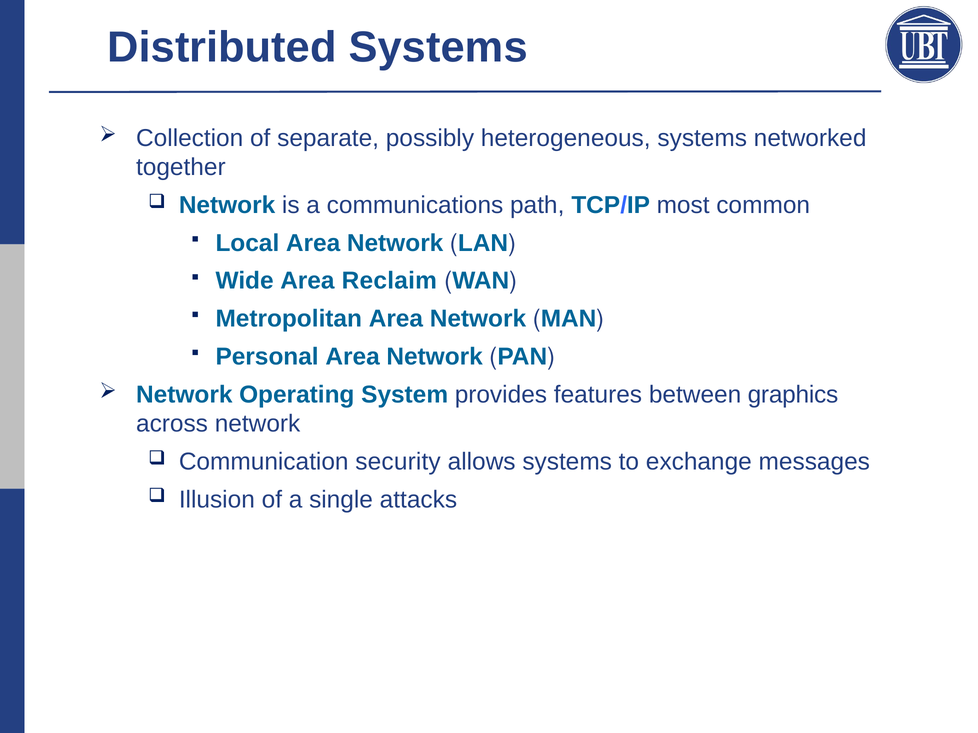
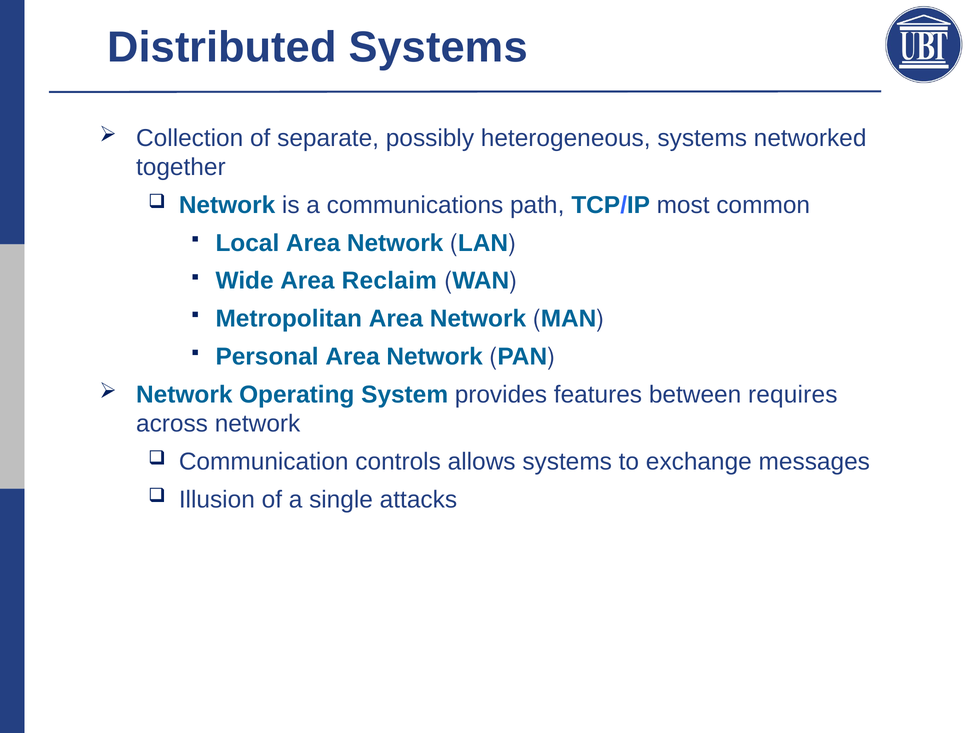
graphics: graphics -> requires (793, 395)
security: security -> controls (398, 462)
